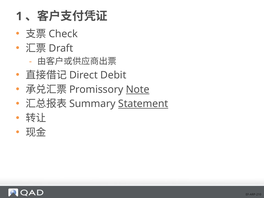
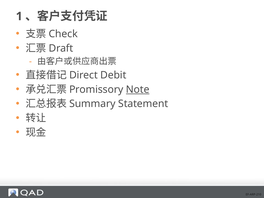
Statement underline: present -> none (143, 104)
